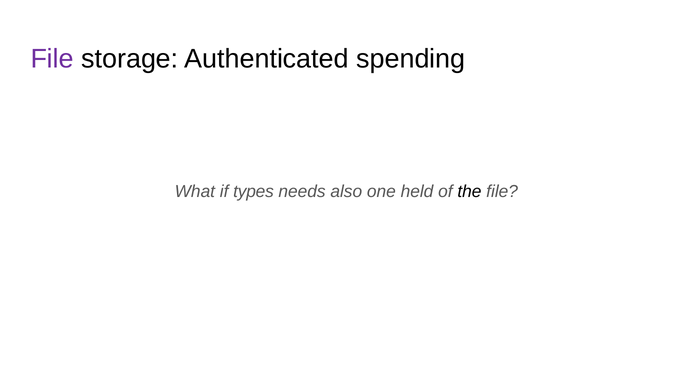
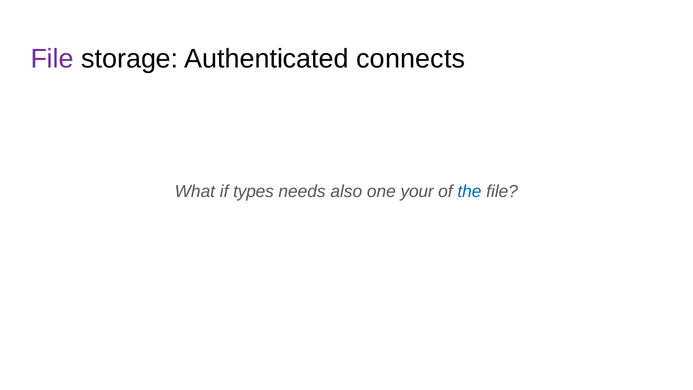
spending: spending -> connects (411, 59)
held: held -> your (417, 191)
the colour: black -> blue (469, 191)
